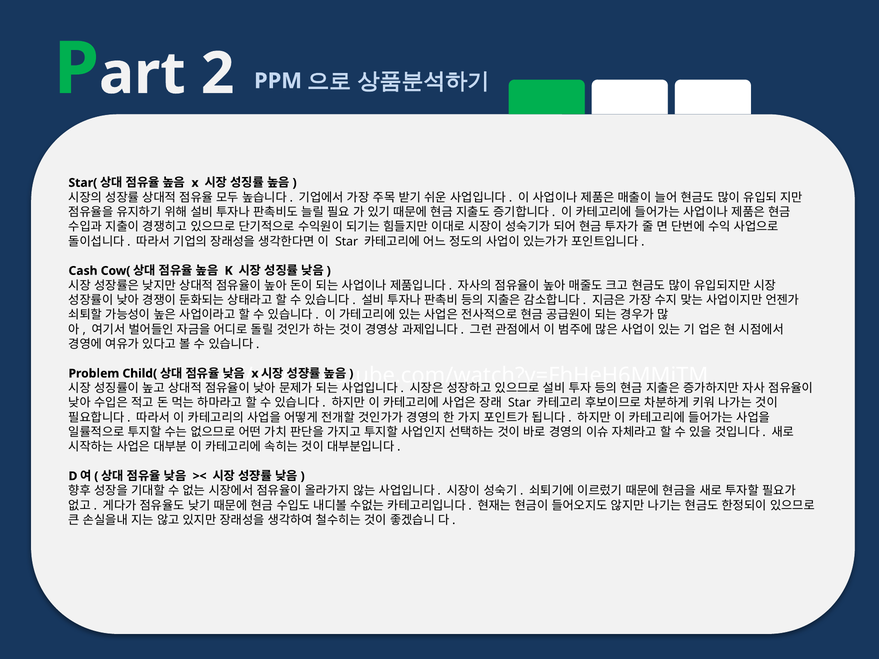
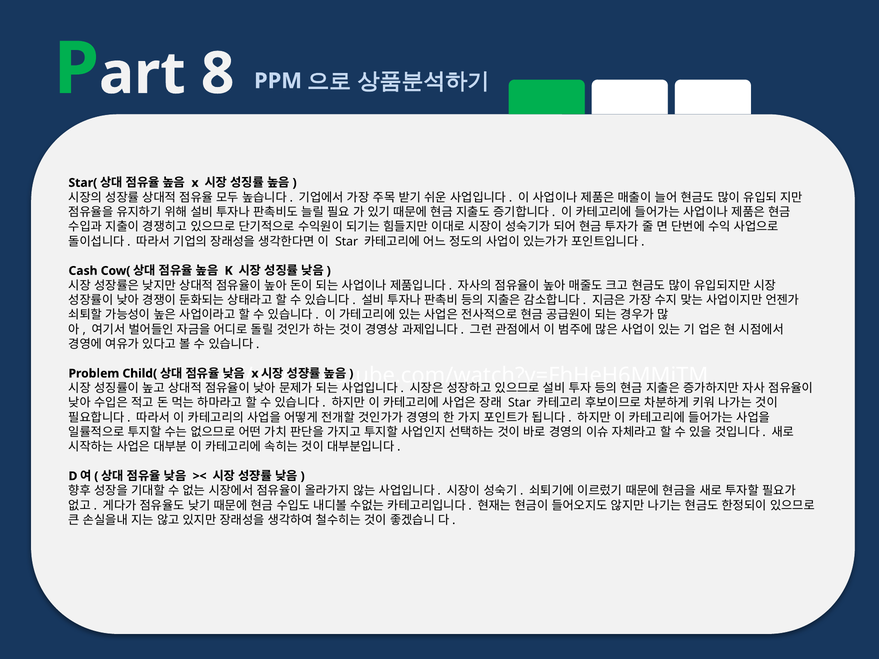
2: 2 -> 8 (218, 74)
